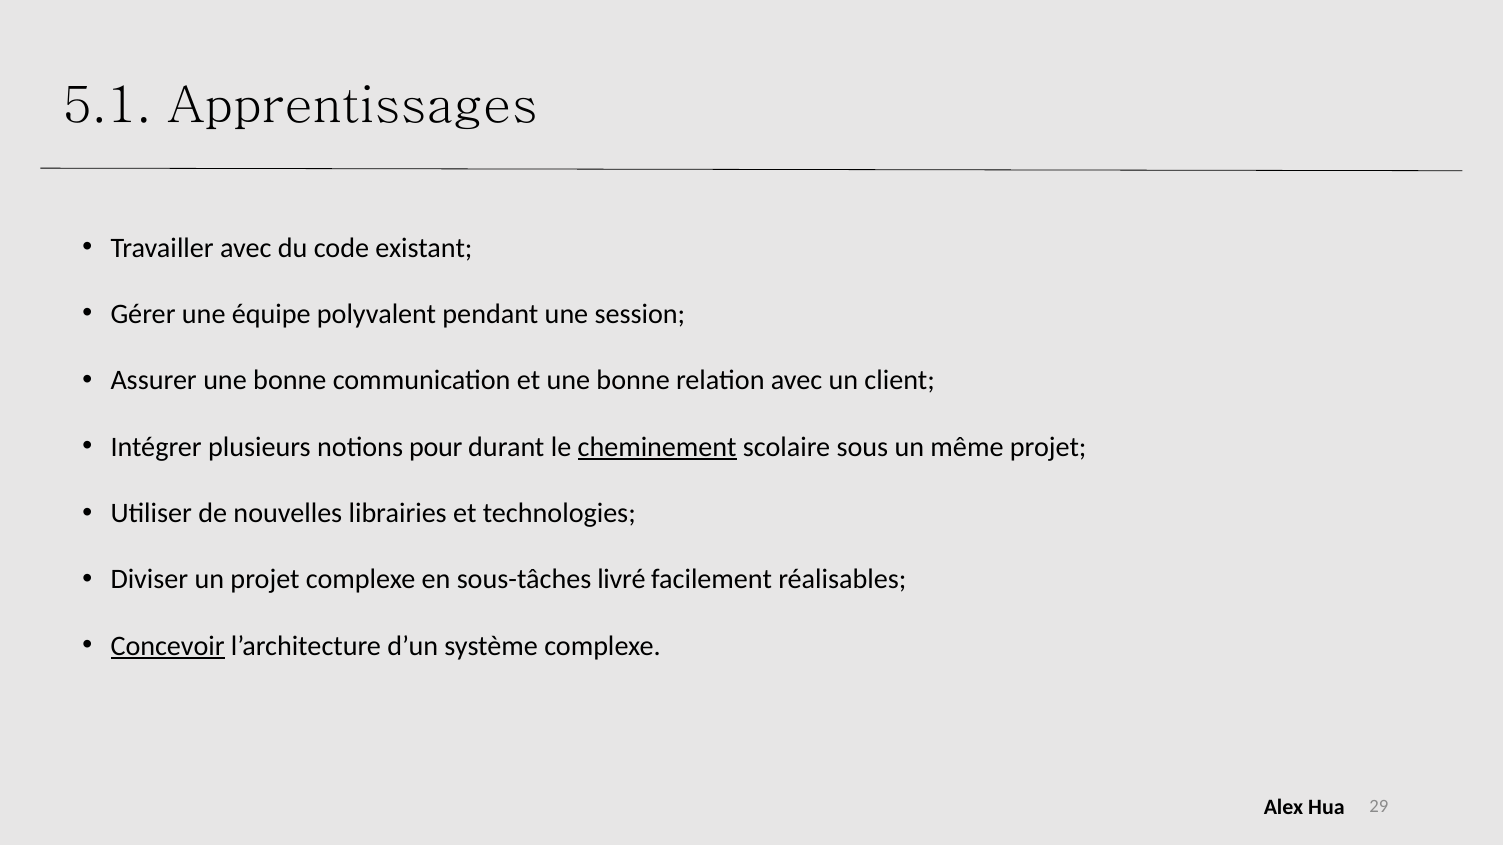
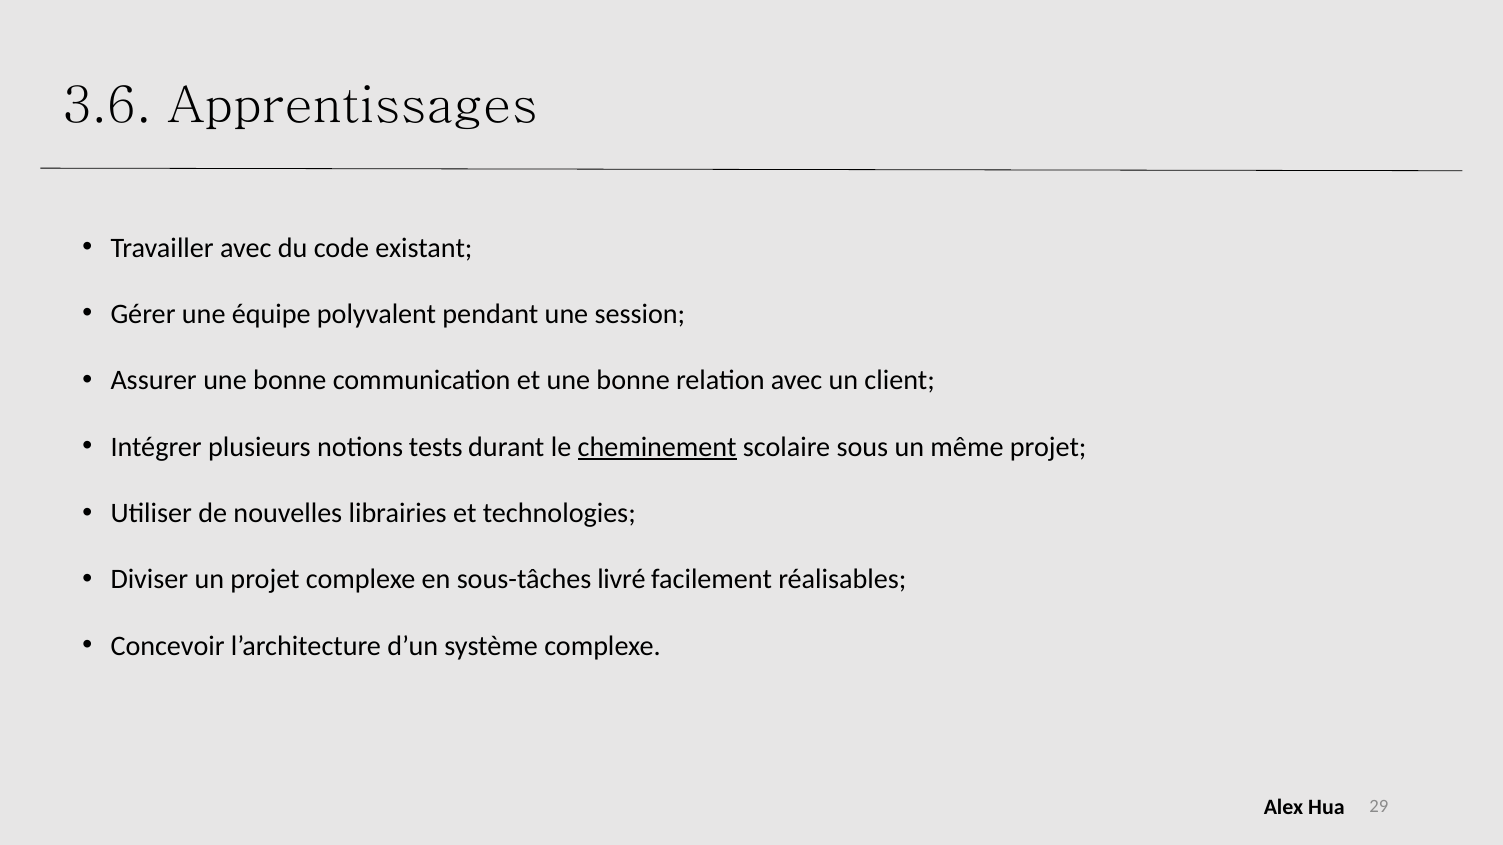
5.1: 5.1 -> 3.6 (107, 106)
pour: pour -> tests (436, 447)
Concevoir underline: present -> none (168, 646)
